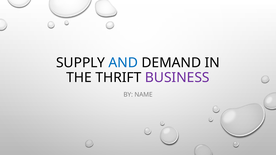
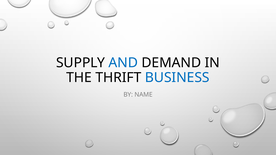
BUSINESS colour: purple -> blue (177, 78)
